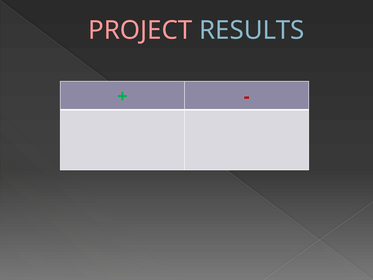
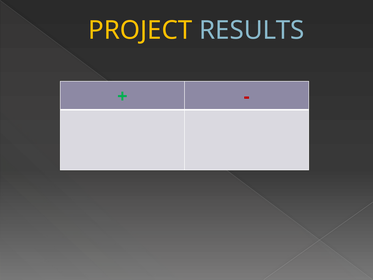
PROJECT colour: pink -> yellow (140, 30)
